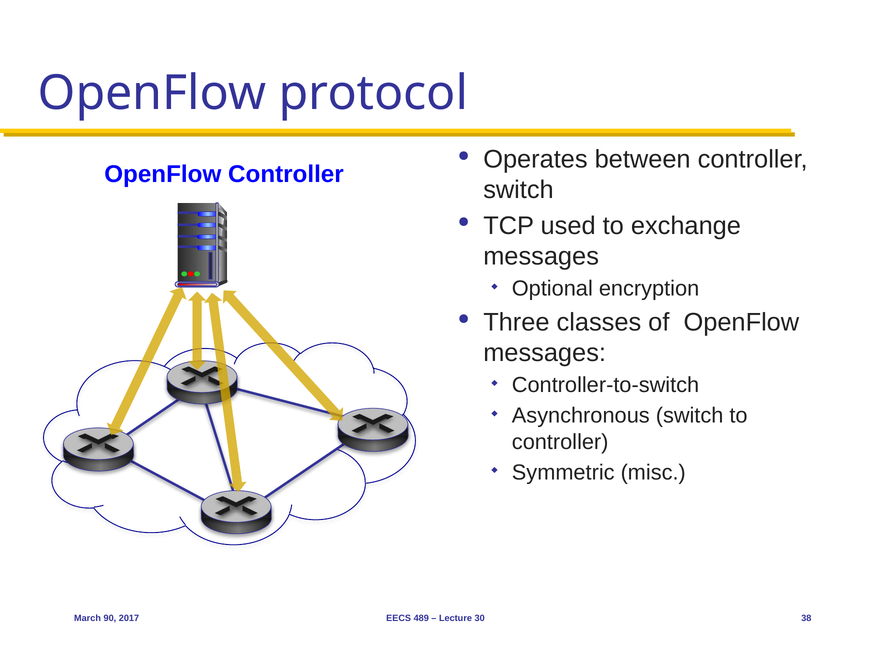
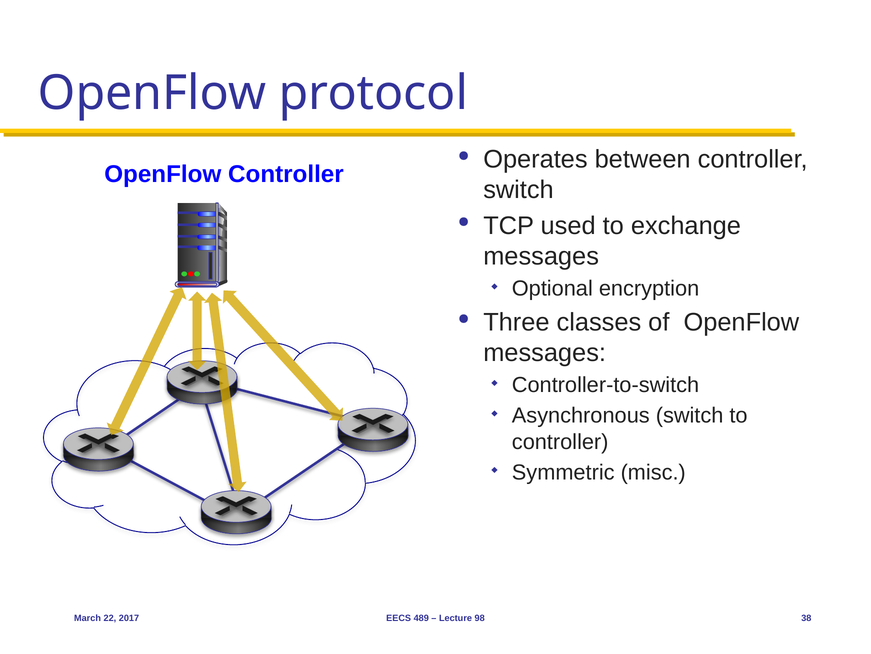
90: 90 -> 22 (110, 618)
30: 30 -> 98 (480, 618)
